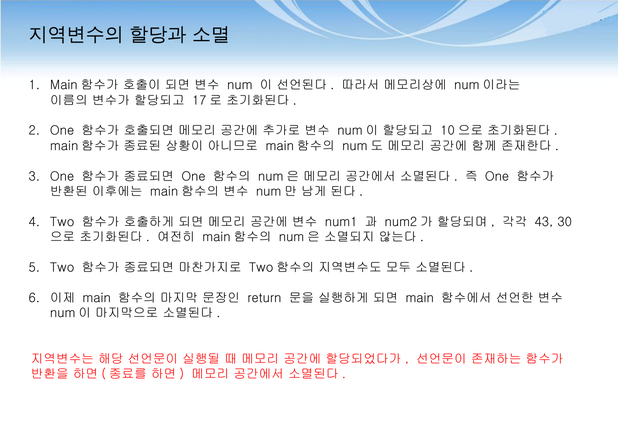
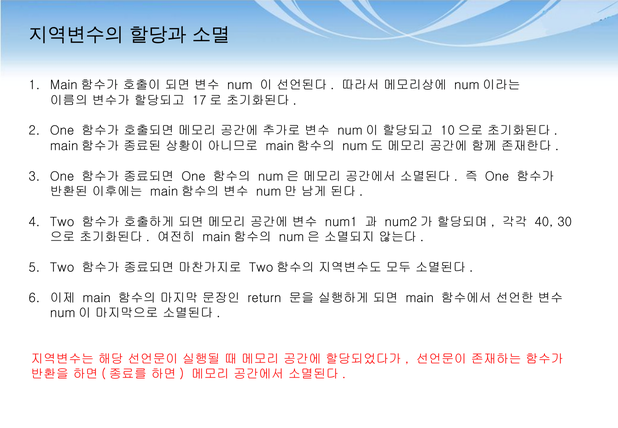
43: 43 -> 40 (544, 222)
